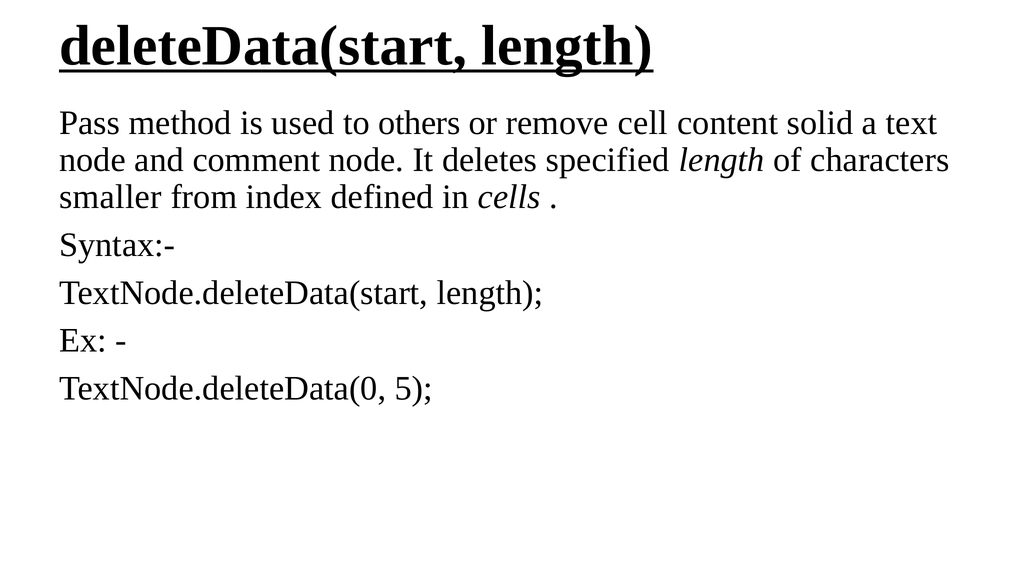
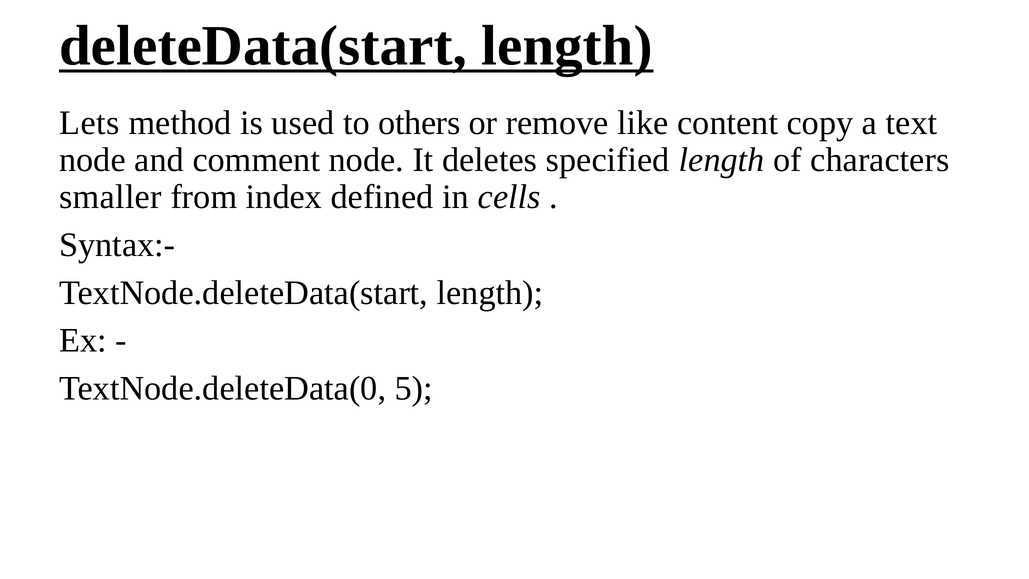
Pass: Pass -> Lets (89, 123)
cell: cell -> like (643, 123)
solid: solid -> copy (820, 123)
